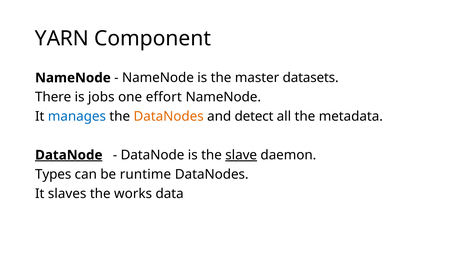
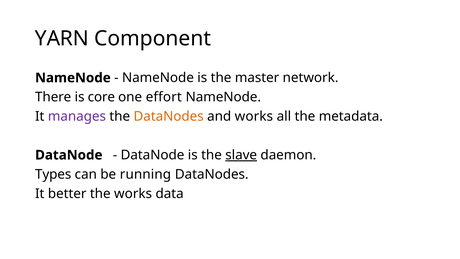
datasets: datasets -> network (311, 78)
jobs: jobs -> core (101, 97)
manages colour: blue -> purple (77, 116)
and detect: detect -> works (254, 116)
DataNode underline: present -> none (69, 155)
runtime: runtime -> running (145, 174)
slaves: slaves -> better (67, 193)
